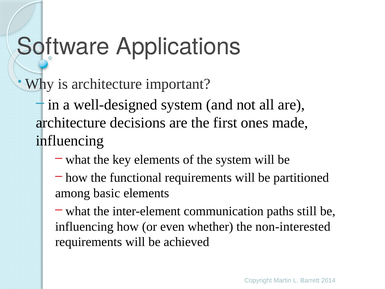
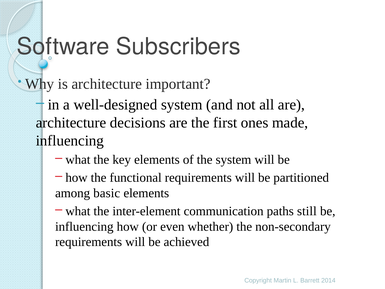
Applications: Applications -> Subscribers (178, 47)
non-interested: non-interested -> non-secondary (293, 226)
